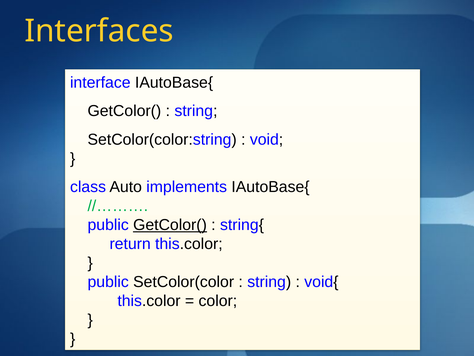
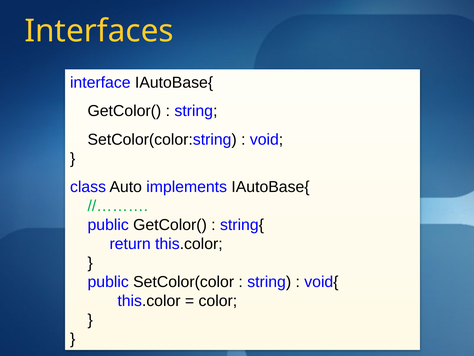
GetColor( underline: present -> none (170, 225)
